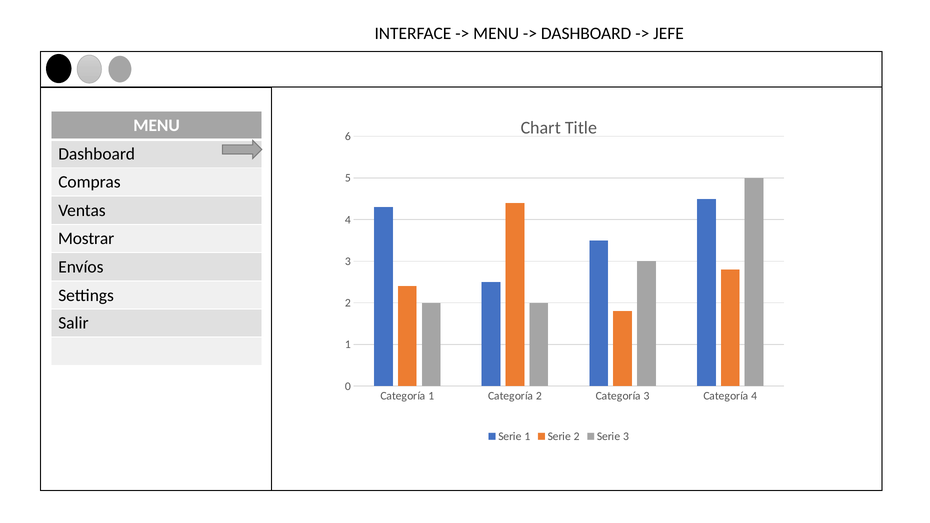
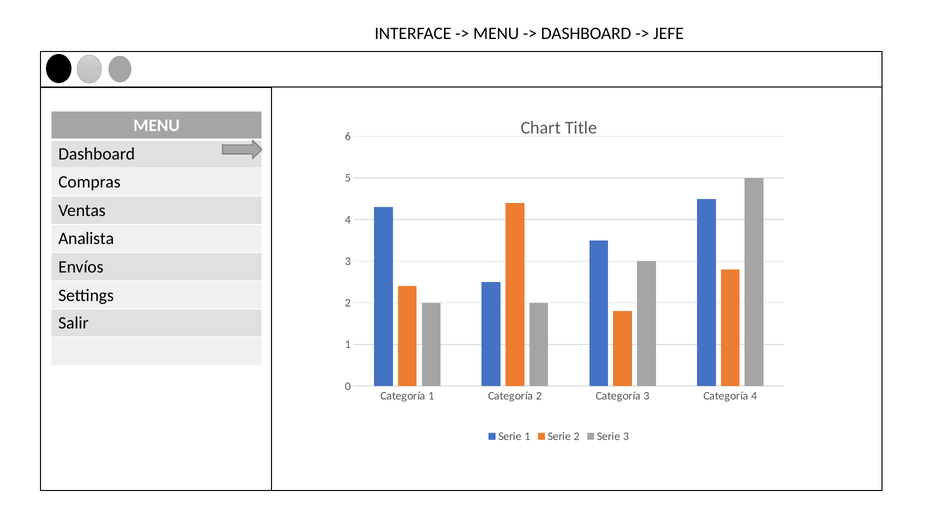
Mostrar: Mostrar -> Analista (86, 239)
